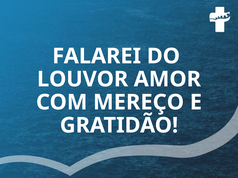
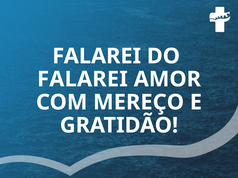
LOUVOR: LOUVOR -> FALAREI (82, 79)
